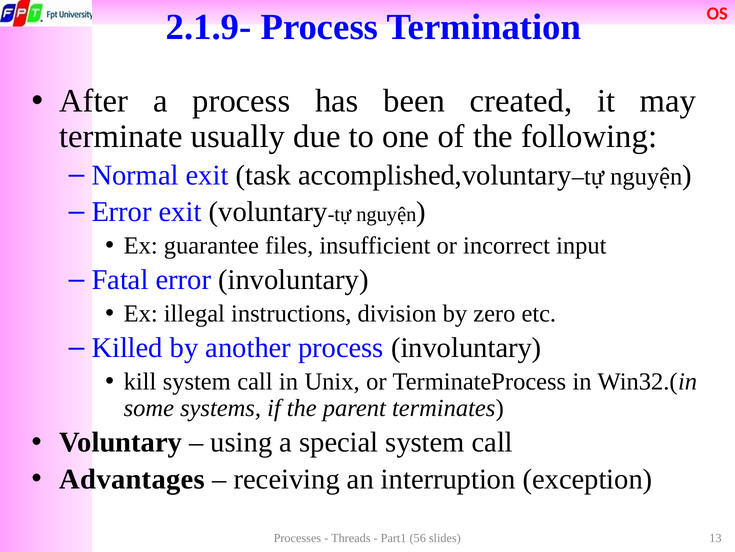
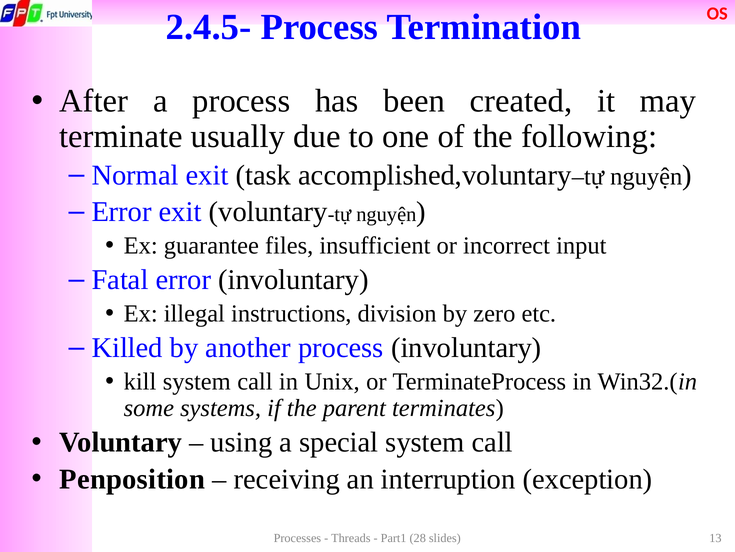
2.1.9-: 2.1.9- -> 2.4.5- (209, 27)
Advantages: Advantages -> Penposition (132, 478)
56: 56 -> 28 (418, 537)
